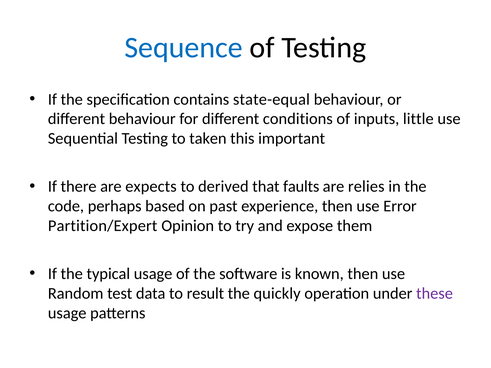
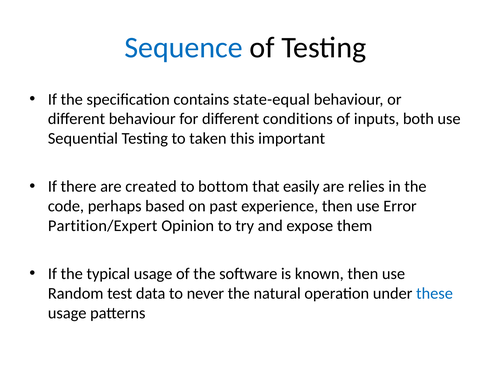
little: little -> both (418, 119)
expects: expects -> created (151, 187)
derived: derived -> bottom (223, 187)
faults: faults -> easily (301, 187)
result: result -> never (205, 294)
quickly: quickly -> natural (277, 294)
these colour: purple -> blue (435, 294)
